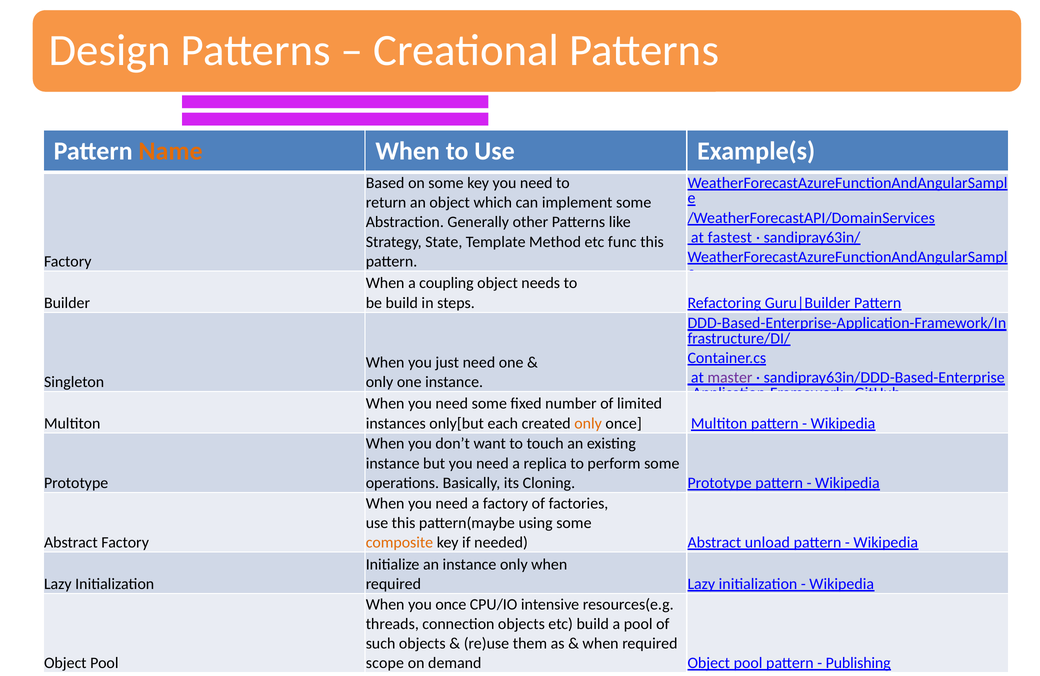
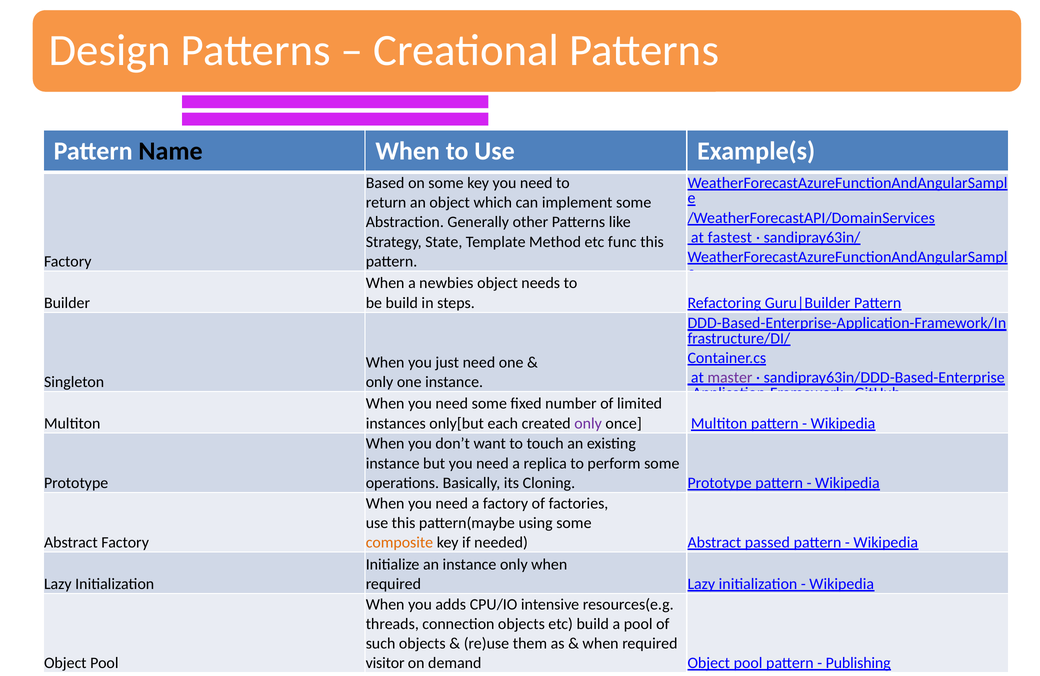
Name colour: orange -> black (171, 151)
coupling: coupling -> newbies (446, 283)
only colour: orange -> purple (588, 423)
unload: unload -> passed (767, 543)
you once: once -> adds (451, 604)
scope: scope -> visitor (385, 663)
